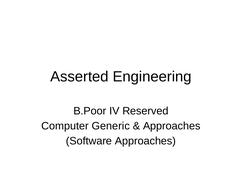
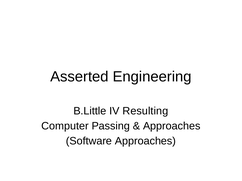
B.Poor: B.Poor -> B.Little (90, 111)
Reserved: Reserved -> Resulting (145, 111)
Generic: Generic -> Passing (111, 126)
